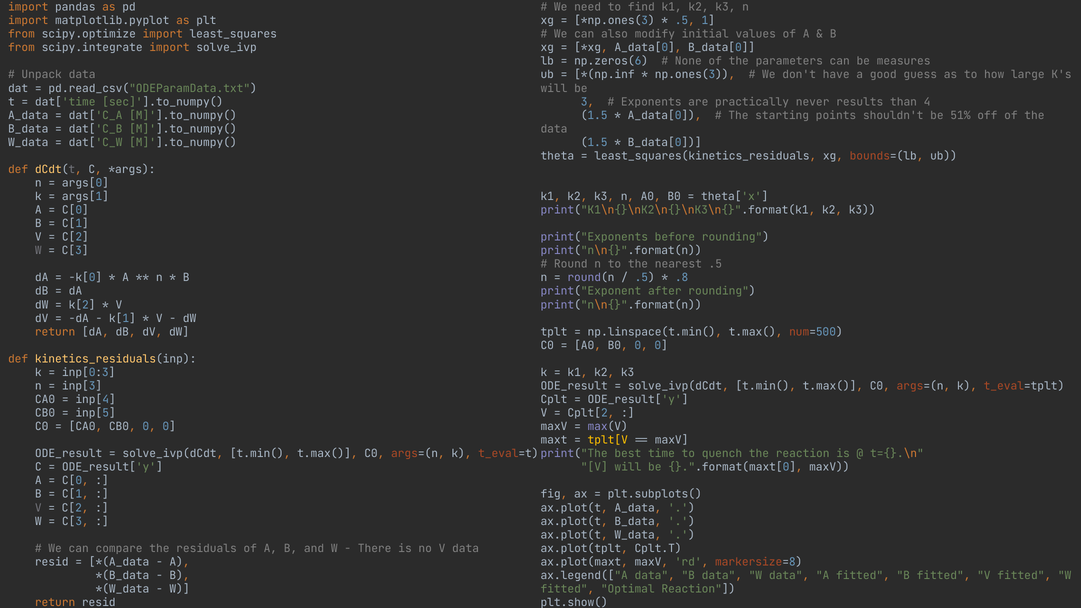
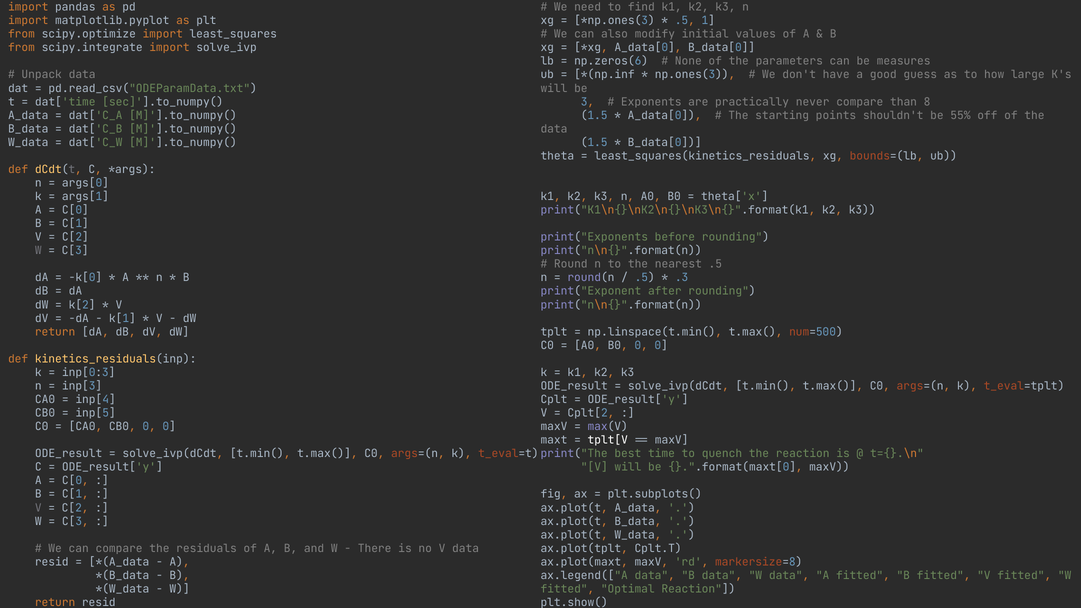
never results: results -> compare (860, 102)
4: 4 -> 8 (927, 102)
51%: 51% -> 55% (960, 115)
.8: .8 -> .3 (682, 278)
tplt[V colour: yellow -> white (608, 440)
